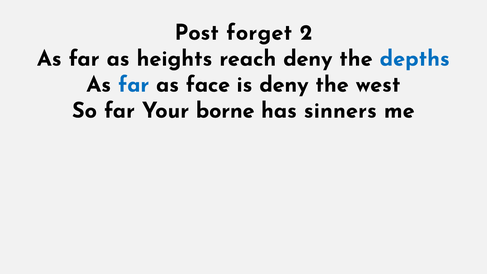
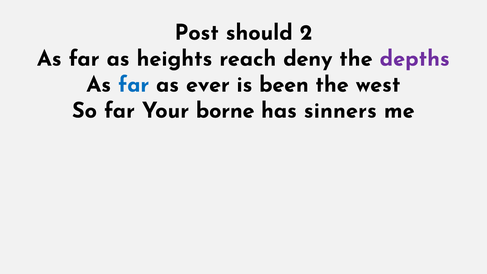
forget: forget -> should (259, 33)
depths colour: blue -> purple (415, 58)
face: face -> ever (208, 84)
is deny: deny -> been (284, 84)
